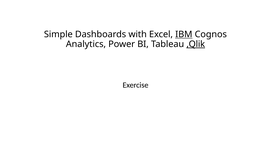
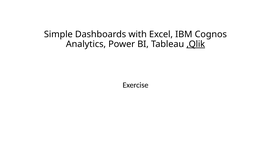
IBM underline: present -> none (184, 34)
